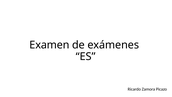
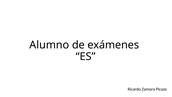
Examen: Examen -> Alumno (49, 45)
